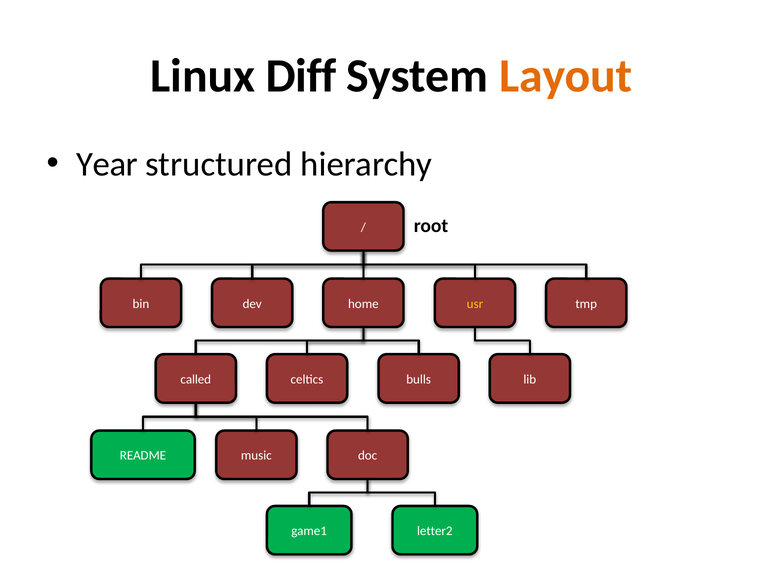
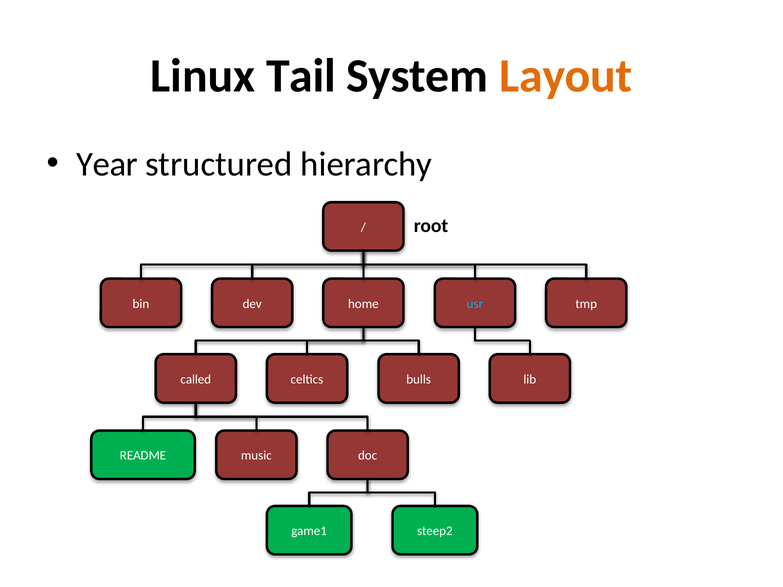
Diff: Diff -> Tail (301, 76)
usr colour: yellow -> light blue (475, 304)
letter2: letter2 -> steep2 (435, 531)
